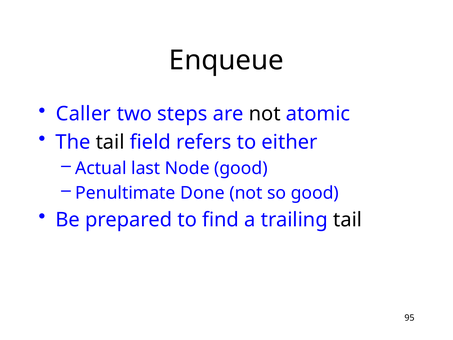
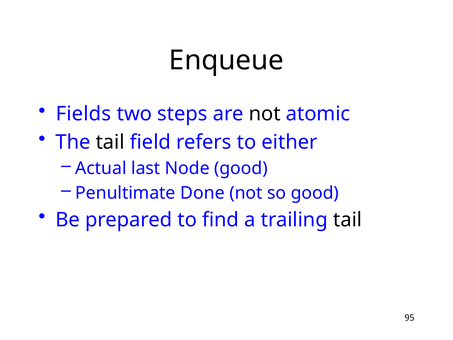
Caller: Caller -> Fields (83, 114)
